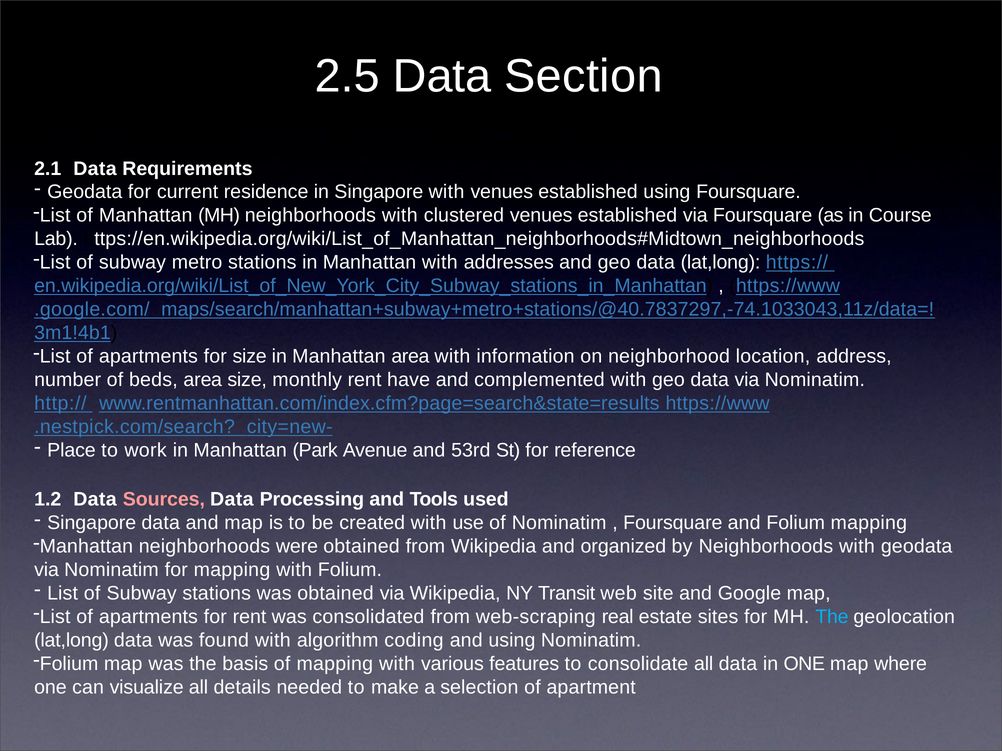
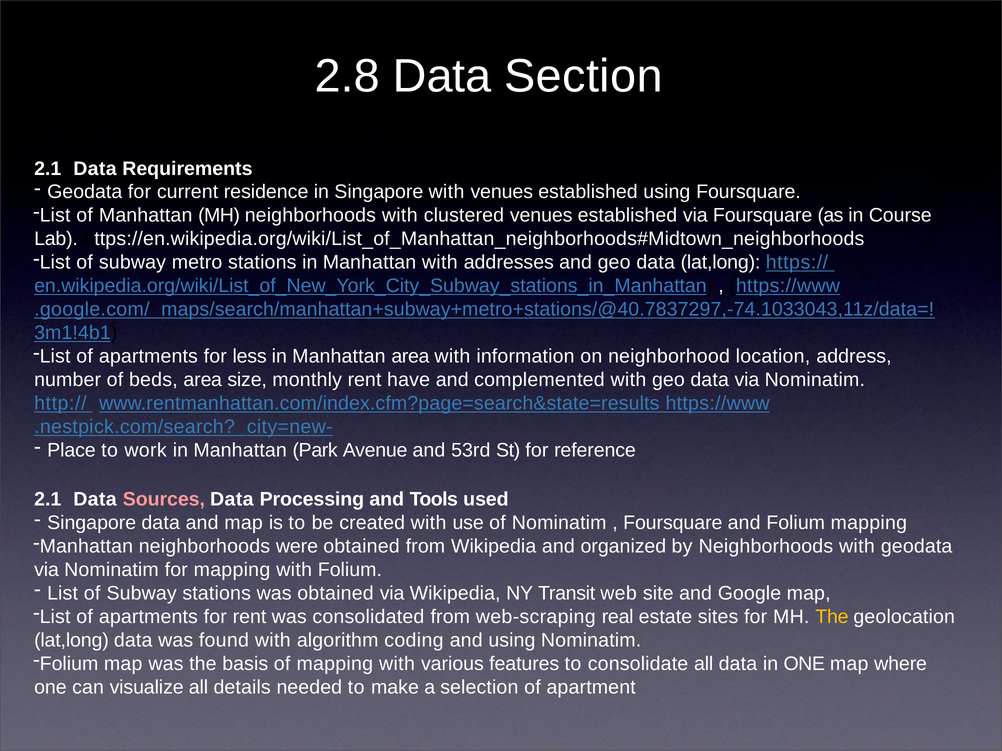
2.5: 2.5 -> 2.8 (347, 76)
for size: size -> less (250, 357)
1.2: 1.2 -> 2.1 (48, 500)
The colour: light blue -> yellow (832, 617)
